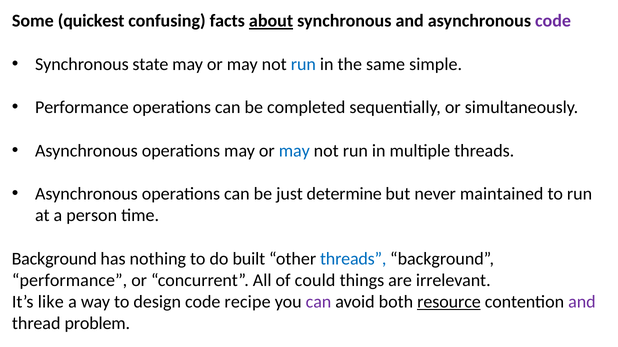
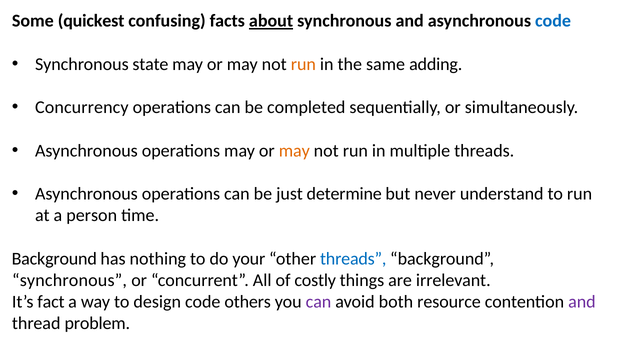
code colour: purple -> blue (553, 21)
run colour: blue -> orange (303, 64)
simple: simple -> adding (436, 64)
Performance: Performance -> Concurrency (82, 108)
may colour: blue -> orange (294, 151)
maintained: maintained -> understand (502, 194)
built: built -> your (249, 259)
performance: performance -> synchronous (69, 281)
could: could -> costly (315, 281)
like: like -> fact (51, 302)
recipe: recipe -> others (248, 302)
resource underline: present -> none (449, 302)
